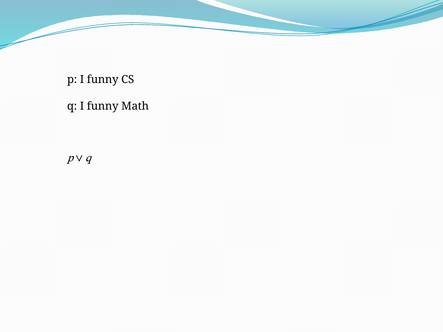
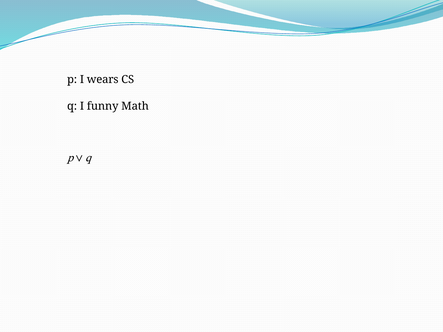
p I funny: funny -> wears (103, 80)
